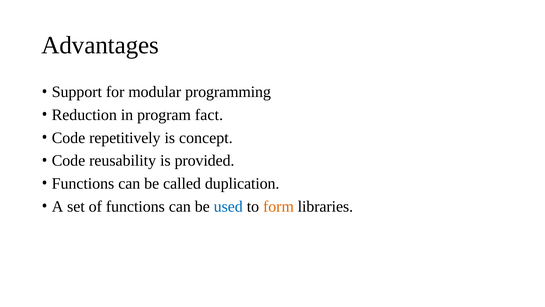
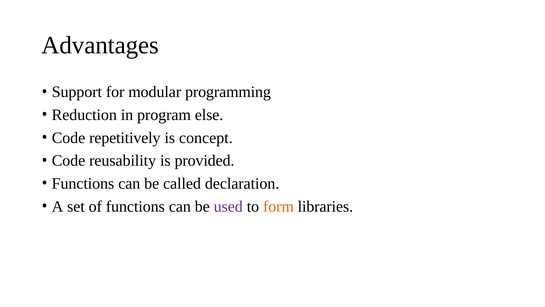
fact: fact -> else (209, 115)
duplication: duplication -> declaration (242, 183)
used colour: blue -> purple (228, 206)
